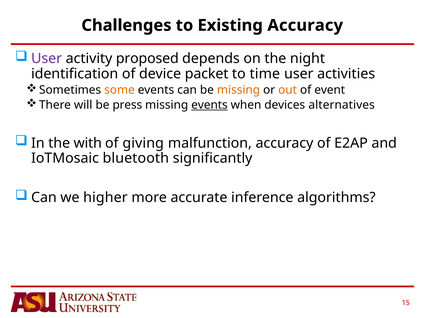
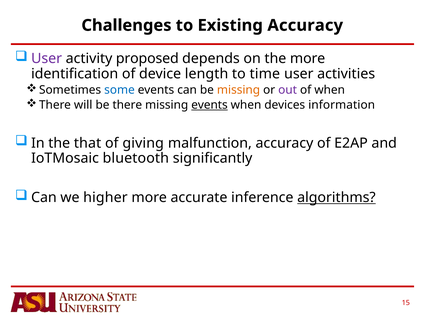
the night: night -> more (308, 59)
packet: packet -> length (207, 74)
some colour: orange -> blue (119, 90)
out colour: orange -> purple (288, 90)
of event: event -> when (330, 90)
be press: press -> there (127, 105)
alternatives: alternatives -> information (342, 105)
with: with -> that (88, 143)
algorithms underline: none -> present (336, 198)
